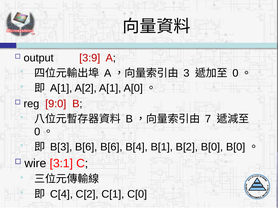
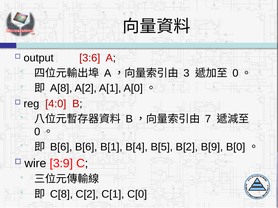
3:9: 3:9 -> 3:6 (90, 58)
A[1: A[1 -> A[8 (61, 88)
9:0: 9:0 -> 4:0 (56, 104)
B[3: B[3 -> B[6 (61, 147)
B[6 B[6: B[6 -> B[1 (111, 147)
B[1: B[1 -> B[5 (162, 147)
B[2 B[0: B[0 -> B[9 (212, 147)
3:1: 3:1 -> 3:9 (61, 164)
C[4: C[4 -> C[8 (61, 195)
